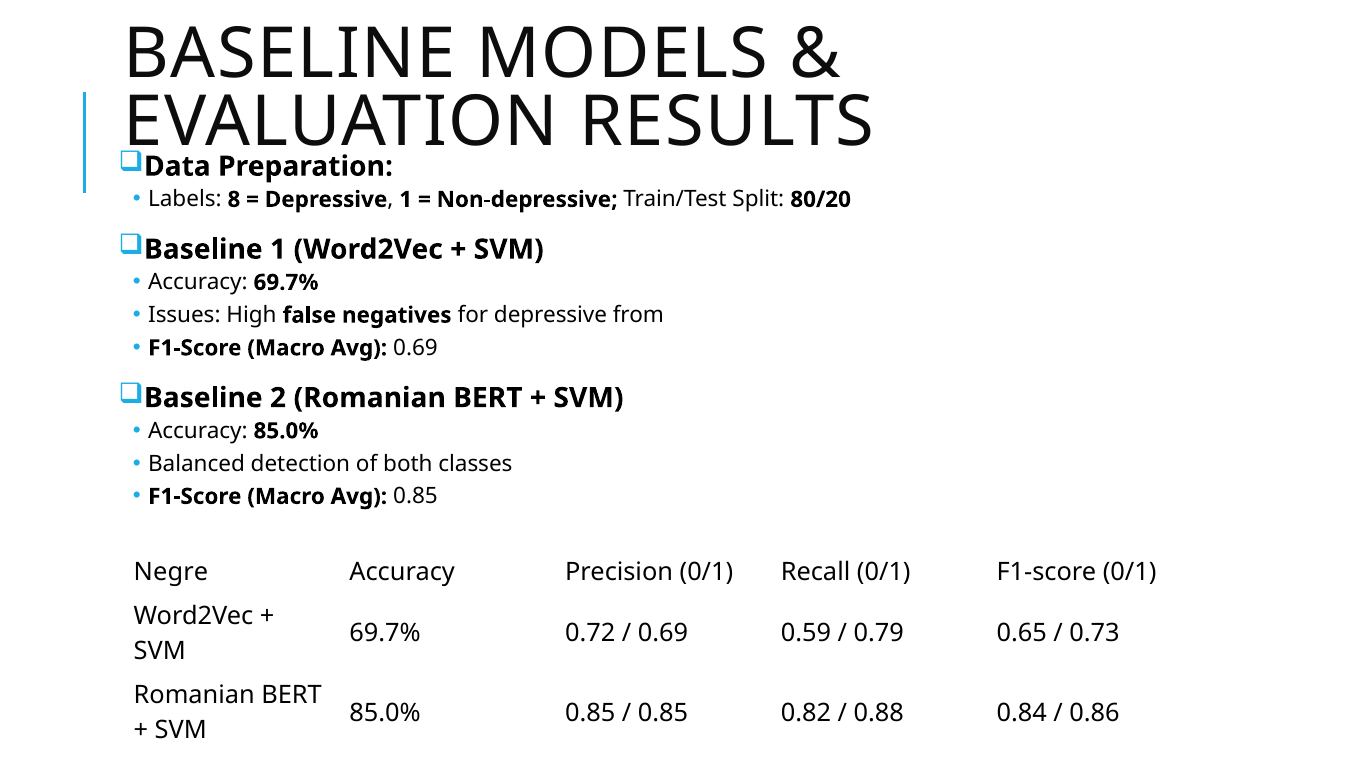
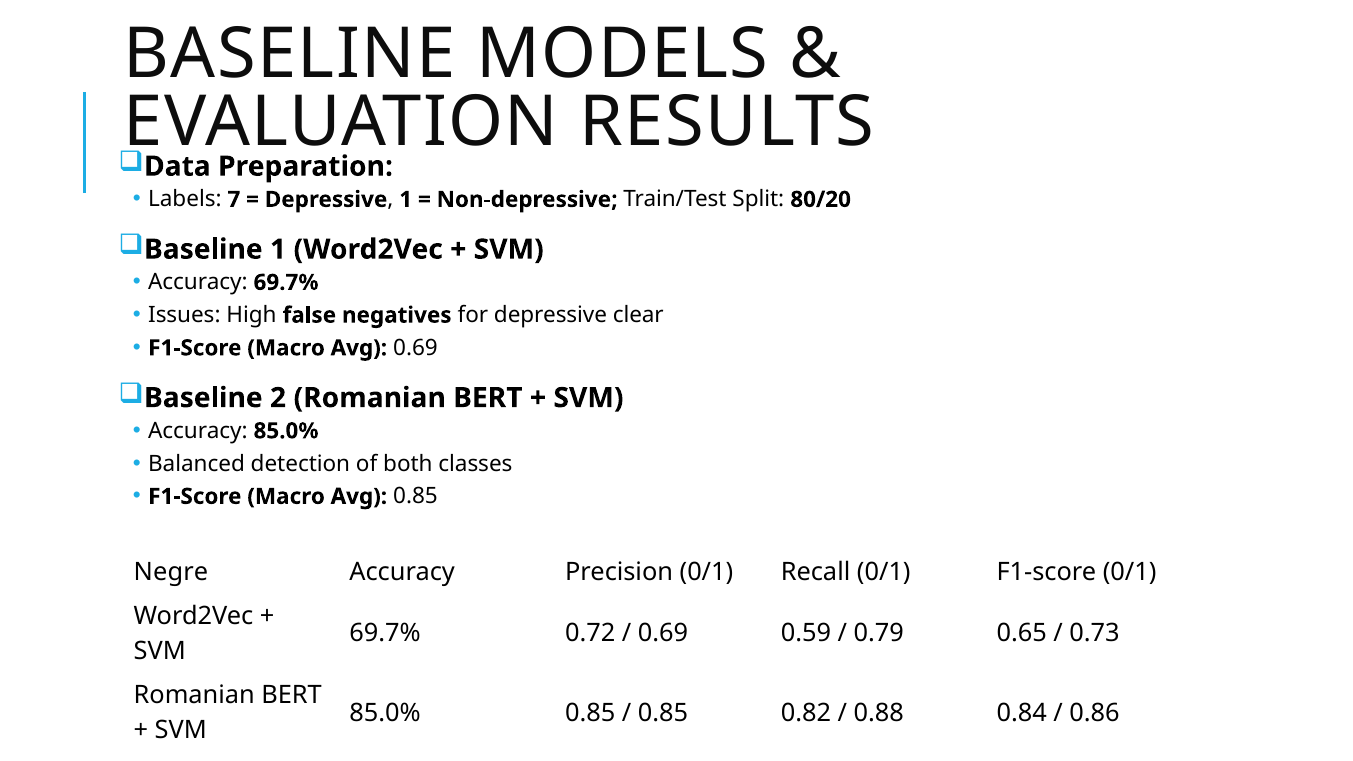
8: 8 -> 7 (234, 200)
from: from -> clear (638, 315)
